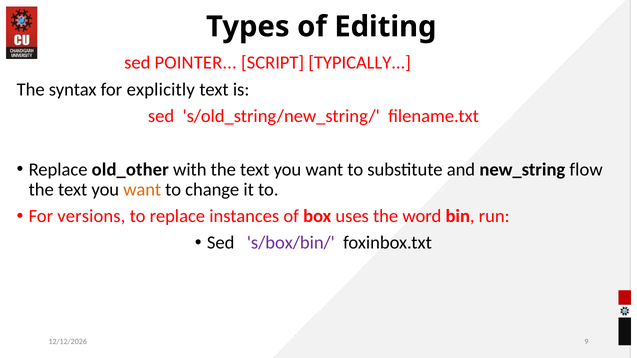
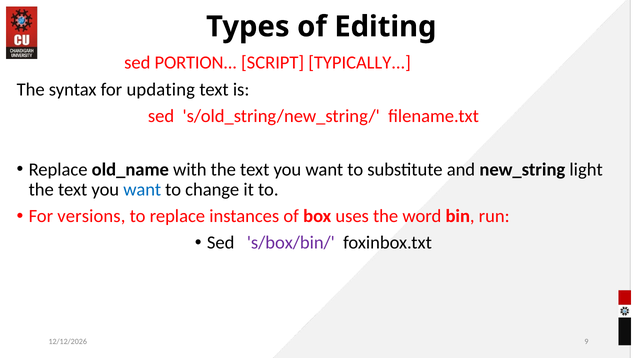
POINTER: POINTER -> PORTION (196, 63)
explicitly: explicitly -> updating (161, 89)
old_other: old_other -> old_name (130, 170)
flow: flow -> light (586, 170)
want colour: orange -> blue (142, 190)
